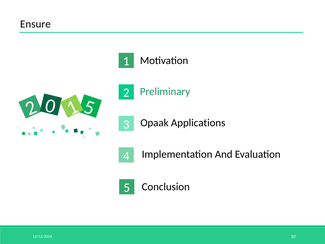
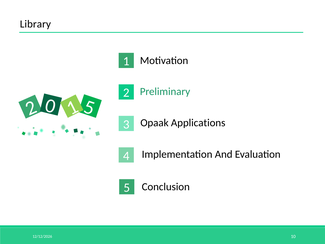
Ensure: Ensure -> Library (35, 24)
